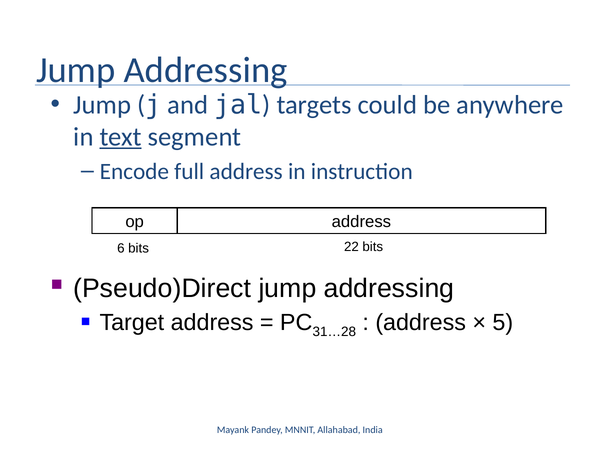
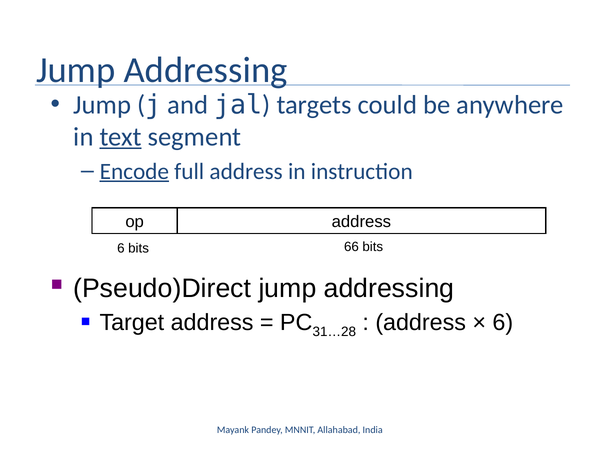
Encode underline: none -> present (134, 171)
22: 22 -> 66 (351, 247)
5: 5 -> 6 (503, 323)
